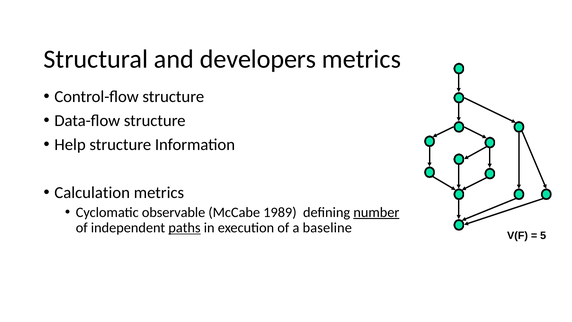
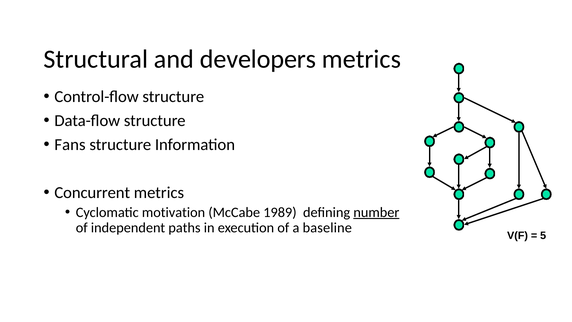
Help: Help -> Fans (70, 145)
Calculation: Calculation -> Concurrent (92, 192)
observable: observable -> motivation (174, 212)
paths underline: present -> none (184, 228)
